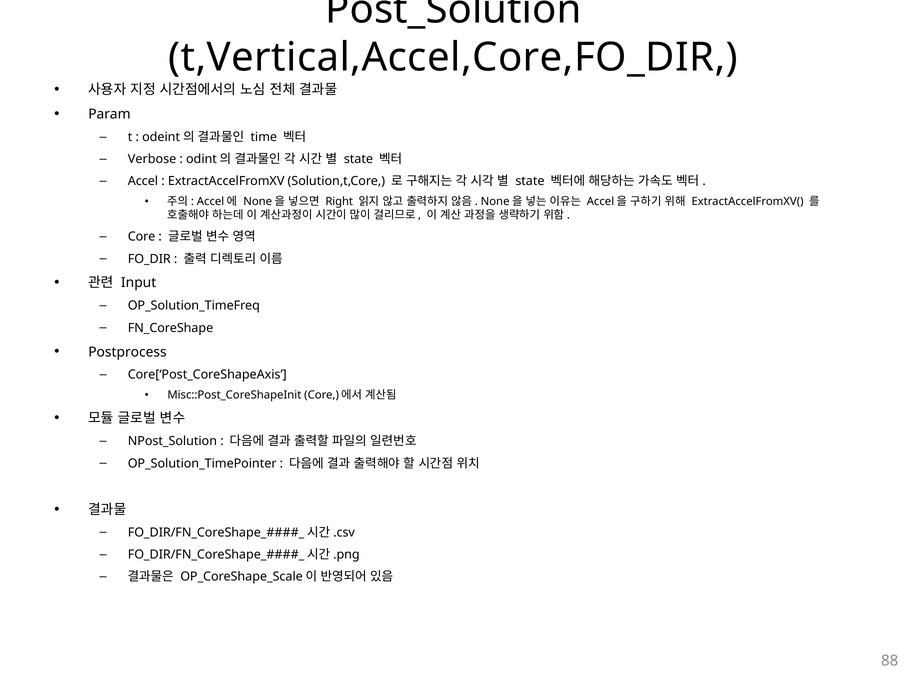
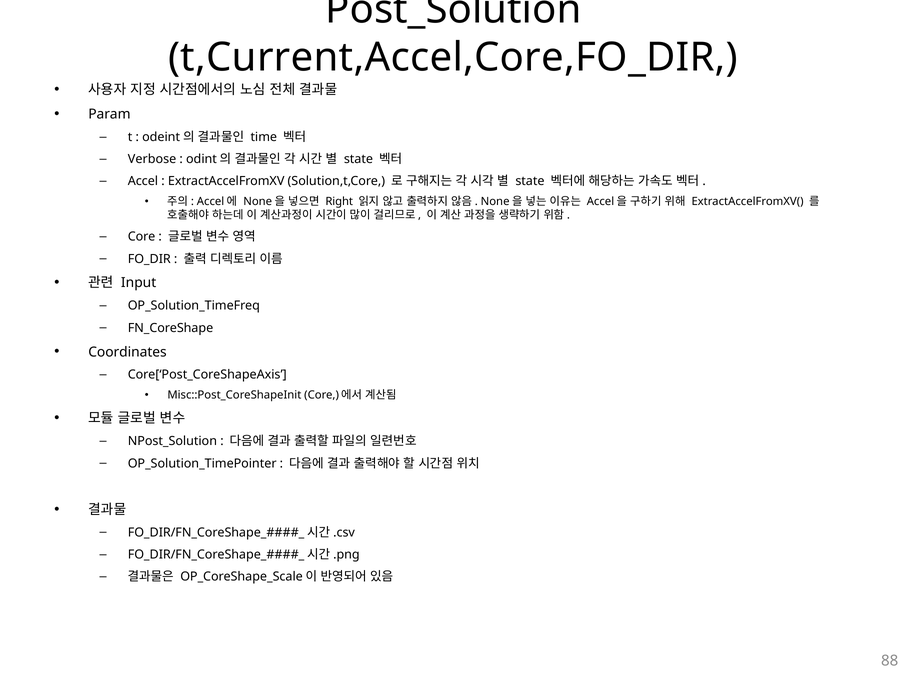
t,Vertical,Accel,Core,FO_DIR: t,Vertical,Accel,Core,FO_DIR -> t,Current,Accel,Core,FO_DIR (453, 58)
Postprocess: Postprocess -> Coordinates (127, 352)
